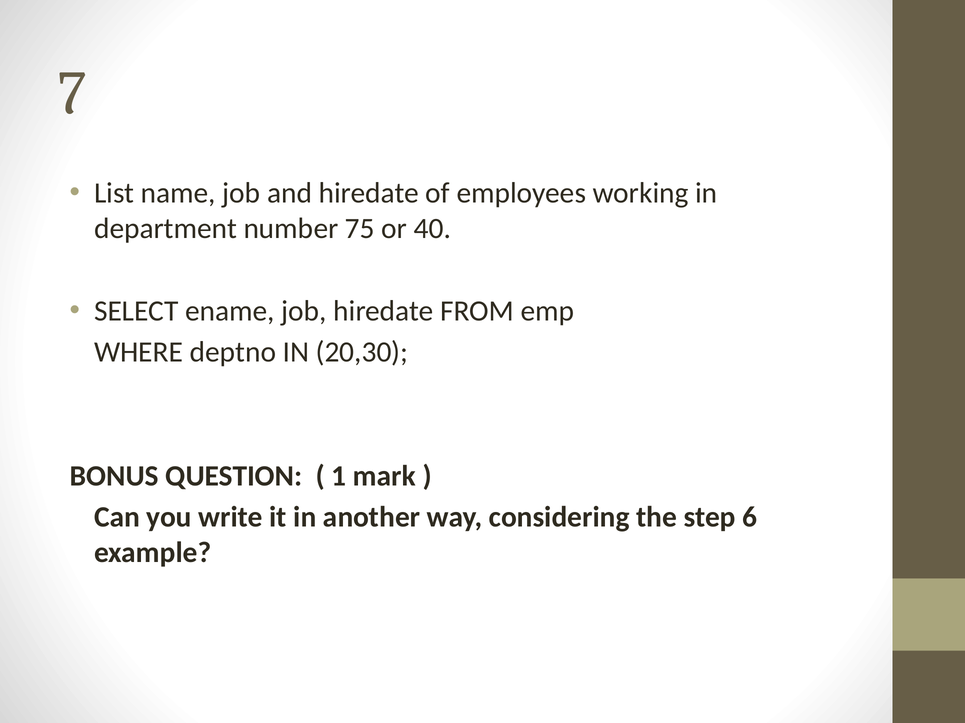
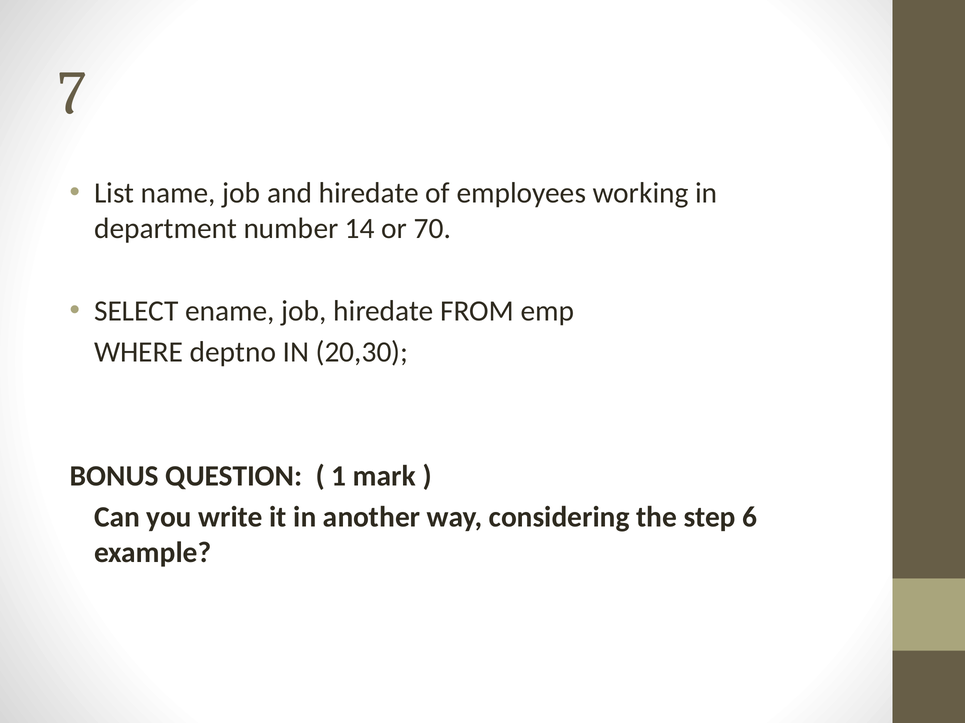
75: 75 -> 14 (360, 229)
40: 40 -> 70 (432, 229)
